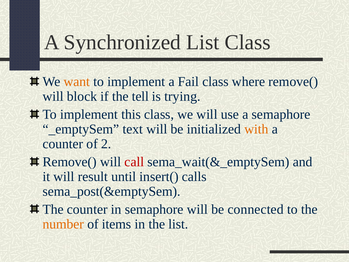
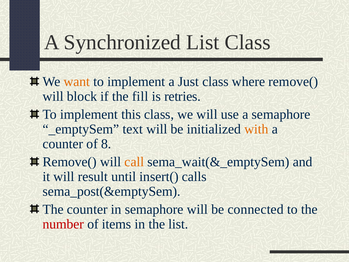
Fail: Fail -> Just (188, 82)
tell: tell -> fill (140, 96)
trying: trying -> retries (183, 96)
2: 2 -> 8 (106, 144)
call colour: red -> orange (134, 162)
number colour: orange -> red (63, 224)
